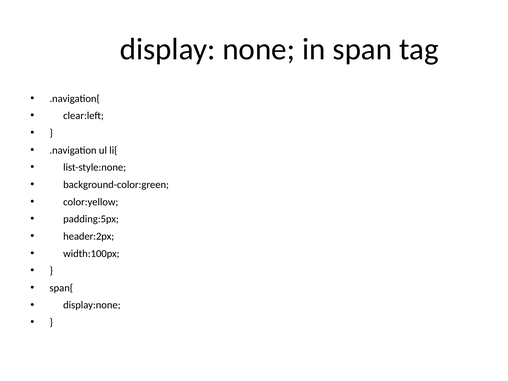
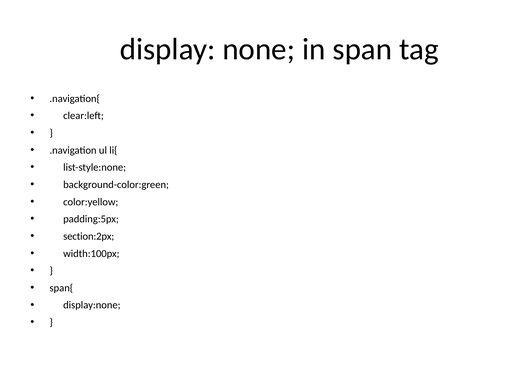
header:2px: header:2px -> section:2px (89, 236)
